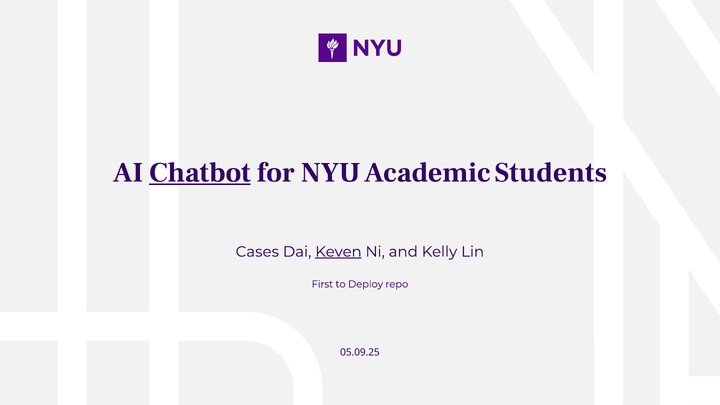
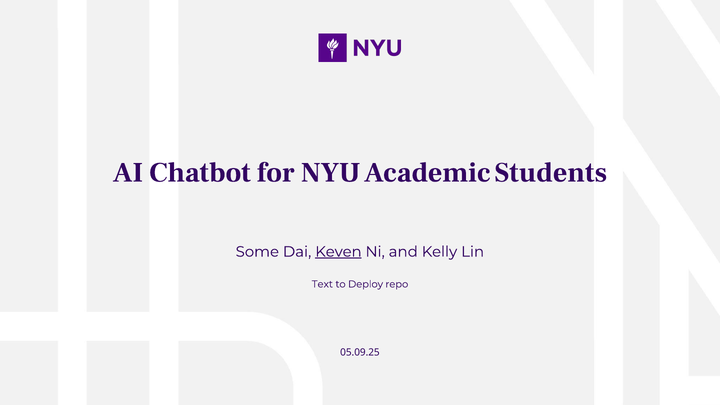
Chatbot underline: present -> none (200, 172)
Cases: Cases -> Some (257, 252)
First: First -> Text (322, 284)
